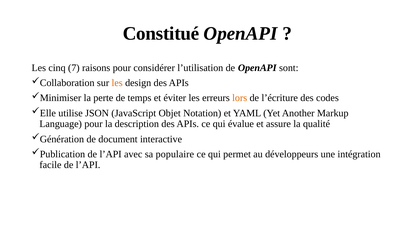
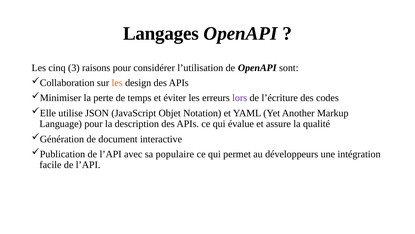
Constitué: Constitué -> Langages (161, 34)
7: 7 -> 3 (74, 68)
lors colour: orange -> purple (240, 98)
